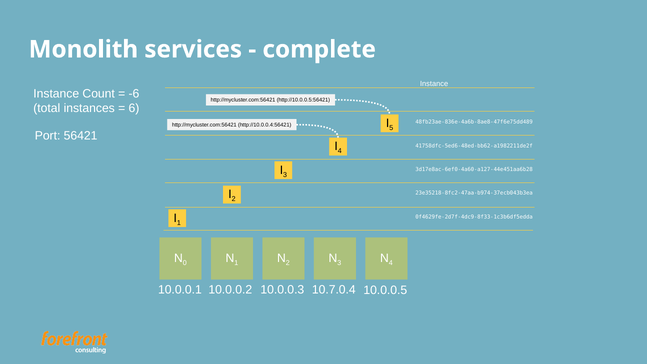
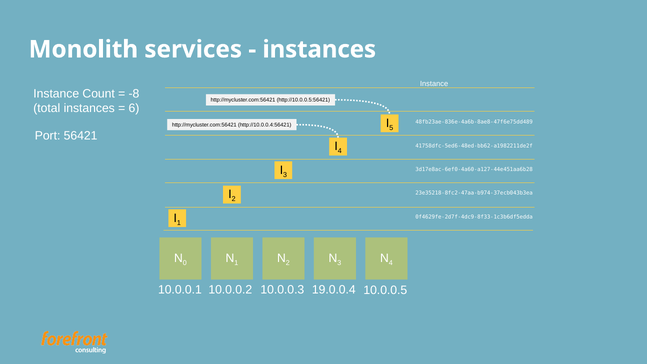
complete: complete -> instances (319, 49)
-6: -6 -> -8 (134, 94)
10.7.0.4: 10.7.0.4 -> 19.0.0.4 (334, 290)
